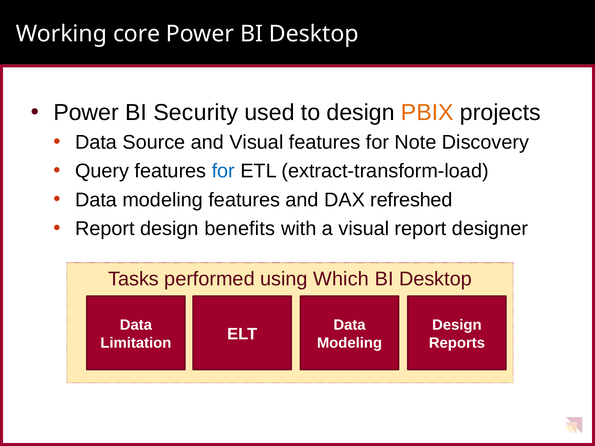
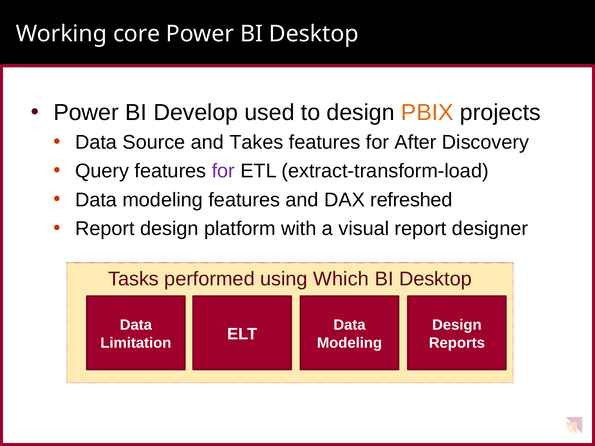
Security: Security -> Develop (196, 113)
and Visual: Visual -> Takes (256, 142)
Note: Note -> After (416, 142)
for colour: blue -> purple (223, 171)
benefits: benefits -> platform (240, 229)
